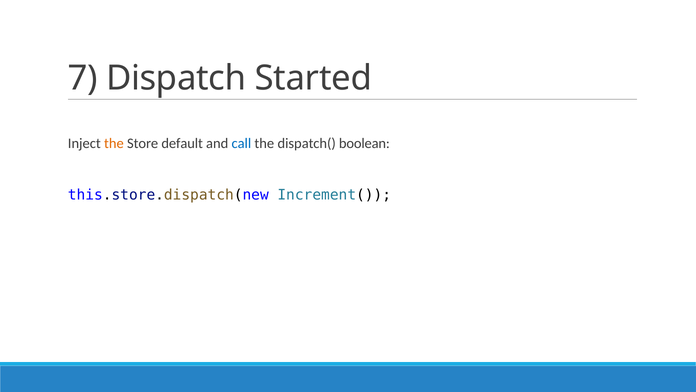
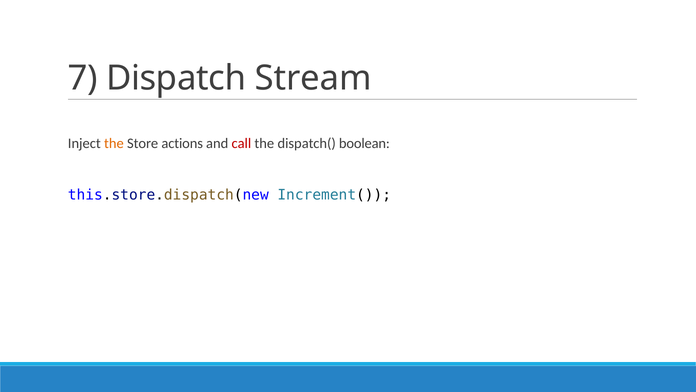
Started: Started -> Stream (313, 78)
default: default -> actions (182, 143)
call colour: blue -> red (241, 143)
